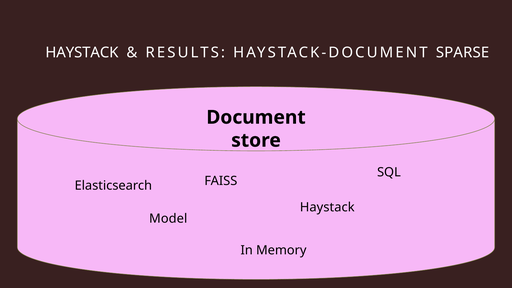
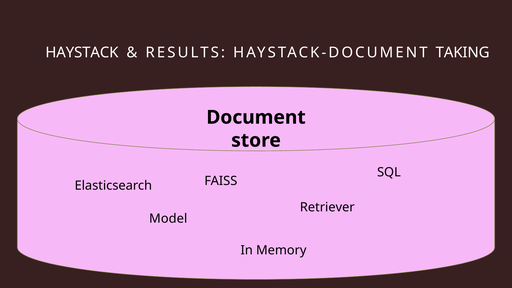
SPARSE: SPARSE -> TAKING (463, 52)
Haystack: Haystack -> Retriever (327, 207)
